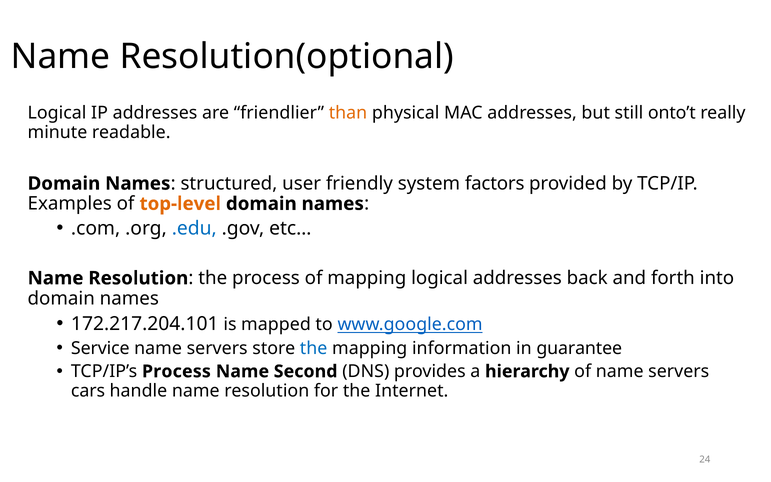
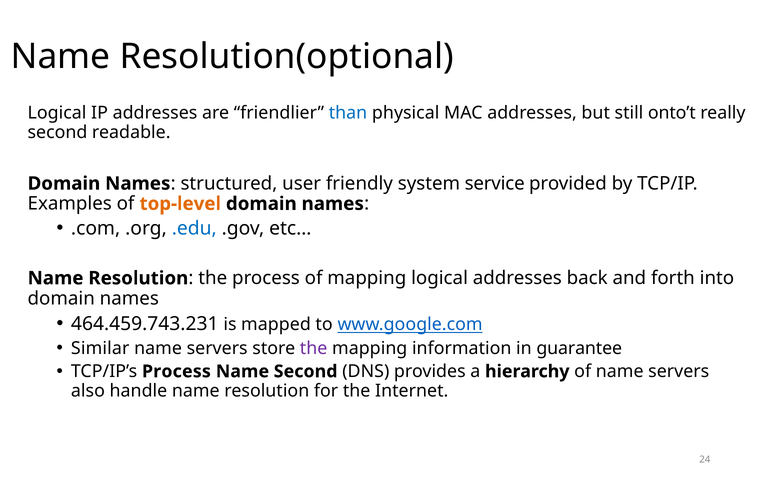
than colour: orange -> blue (348, 113)
minute: minute -> second (57, 132)
factors: factors -> service (495, 183)
172.217.204.101: 172.217.204.101 -> 464.459.743.231 (145, 324)
Service: Service -> Similar (100, 348)
the colour: blue -> purple (314, 348)
cars: cars -> also (88, 391)
